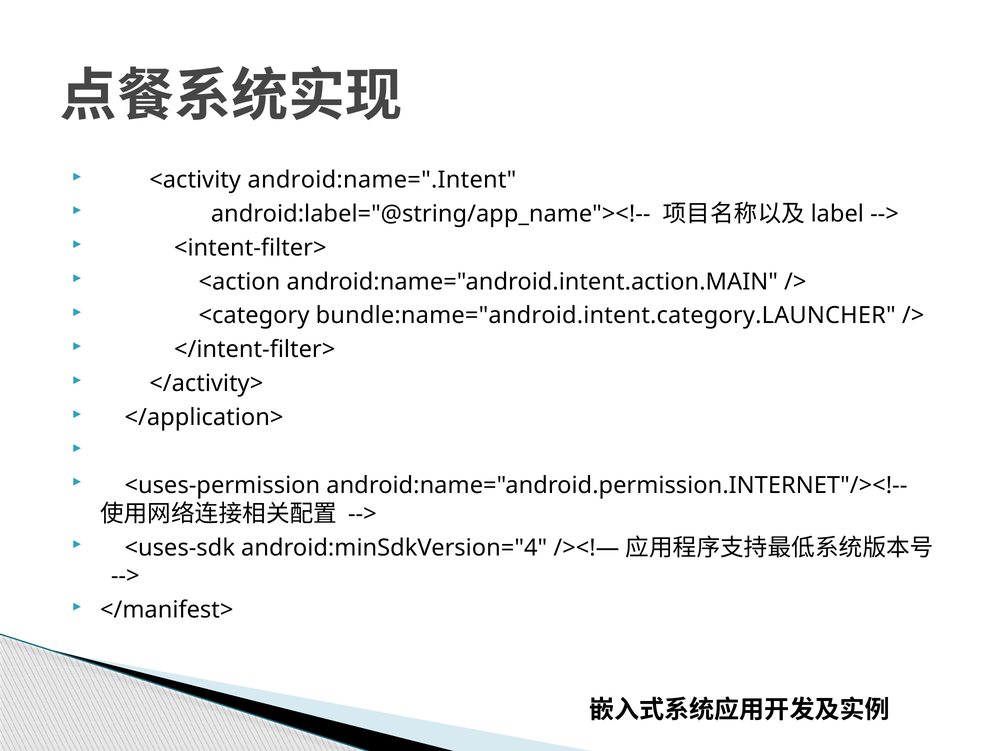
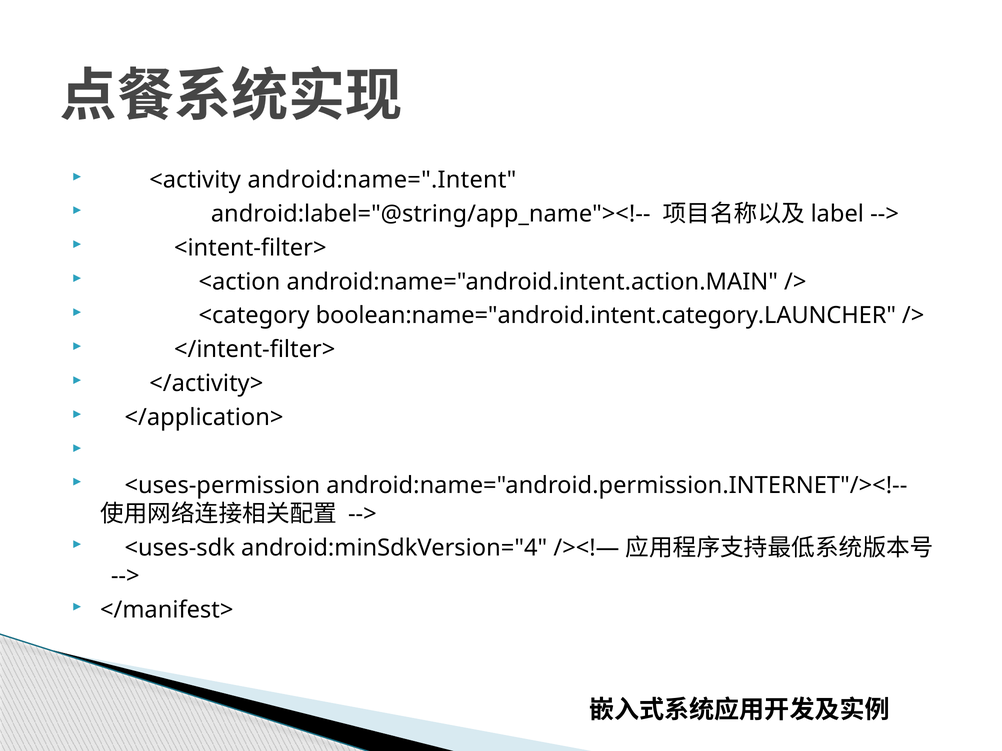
bundle:name="android.intent.category.LAUNCHER: bundle:name="android.intent.category.LAUNCHER -> boolean:name="android.intent.category.LAUNCHER (606, 316)
